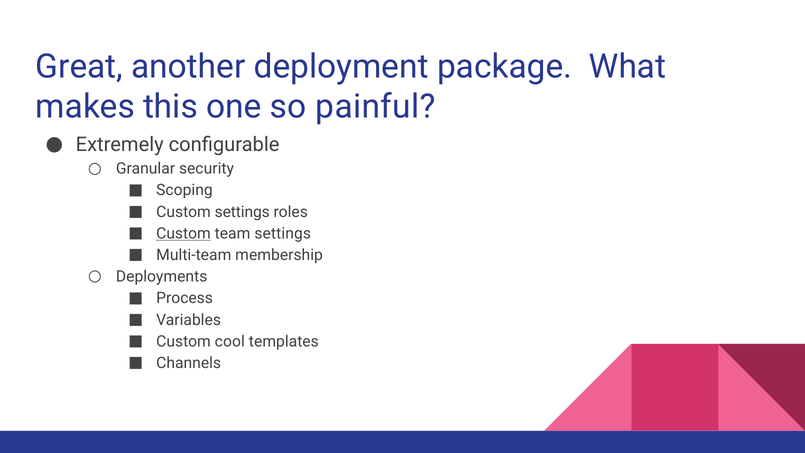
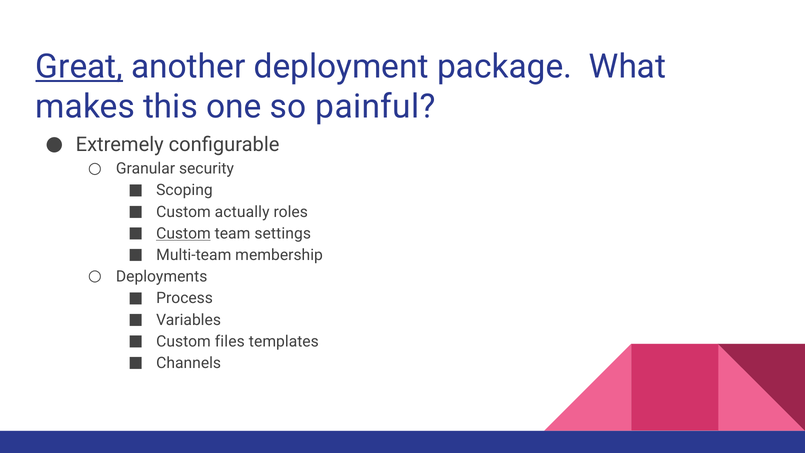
Great underline: none -> present (79, 67)
Custom settings: settings -> actually (242, 212)
cool: cool -> files (230, 341)
